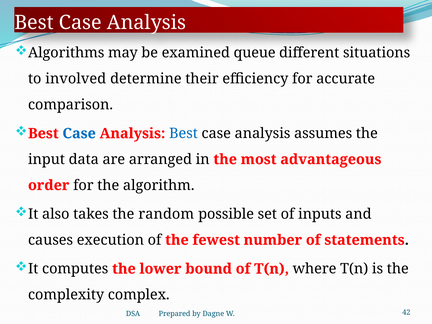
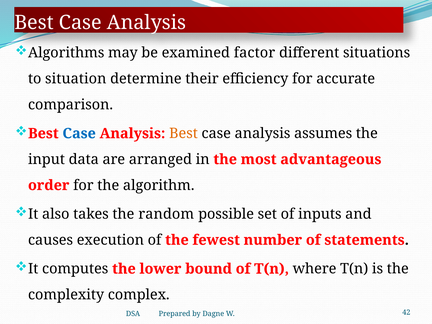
queue: queue -> factor (254, 53)
involved: involved -> situation (76, 79)
Best colour: blue -> orange (183, 133)
